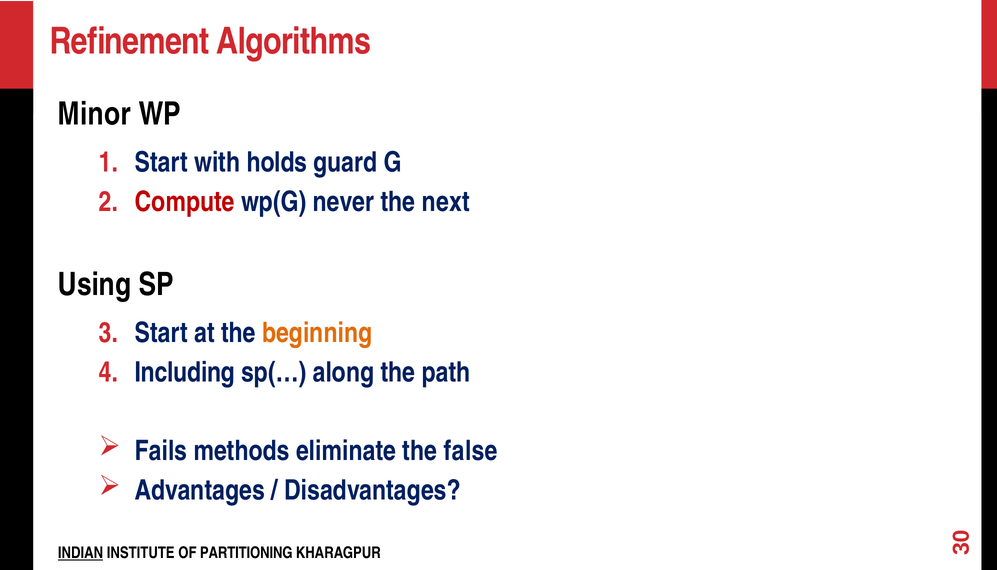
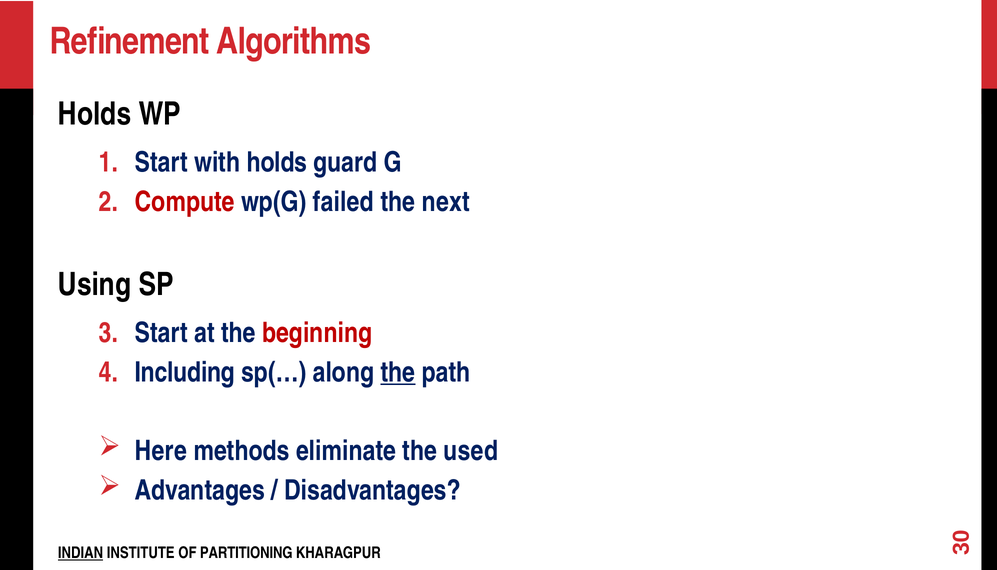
Minor: Minor -> Holds (95, 114)
never: never -> failed (343, 202)
beginning colour: orange -> red (317, 333)
the underline: none -> present (398, 372)
Fails: Fails -> Here (161, 451)
false: false -> used (471, 451)
